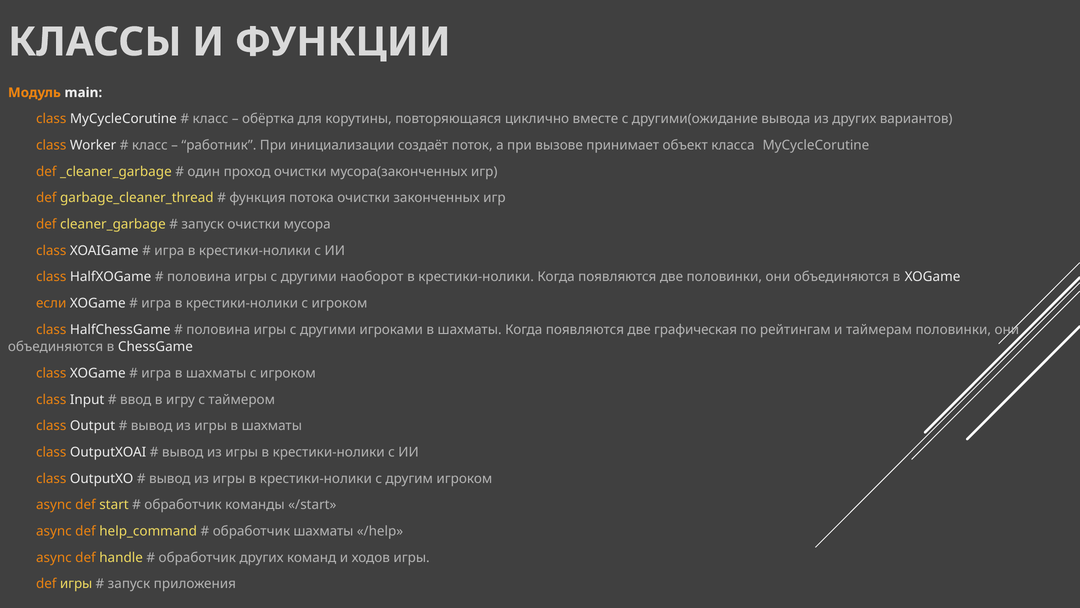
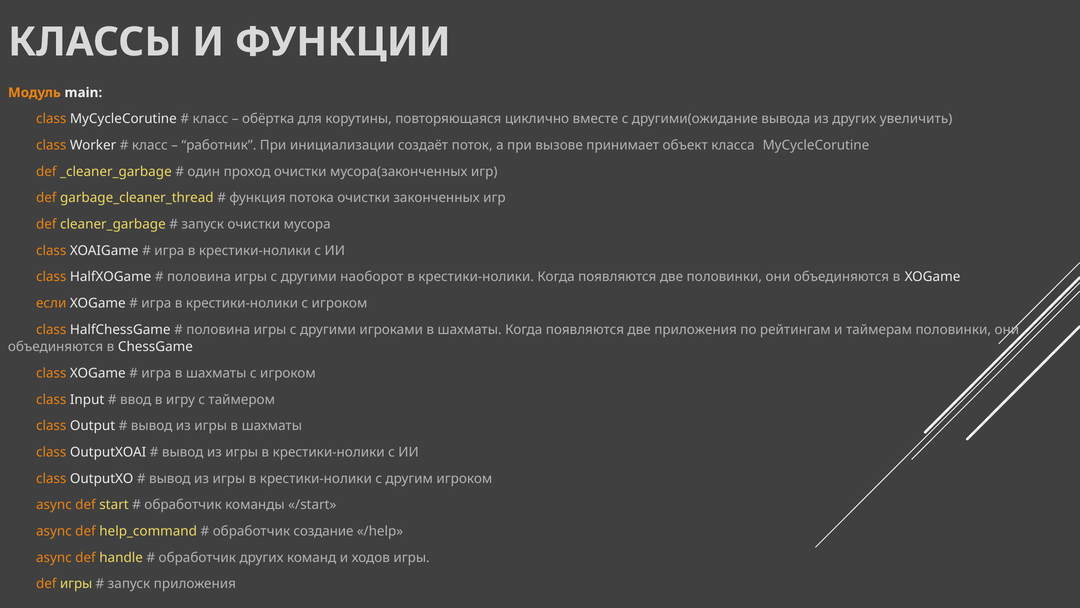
вариантов: вариантов -> увеличить (916, 119)
две графическая: графическая -> приложения (696, 329)
обработчик шахматы: шахматы -> создание (323, 531)
